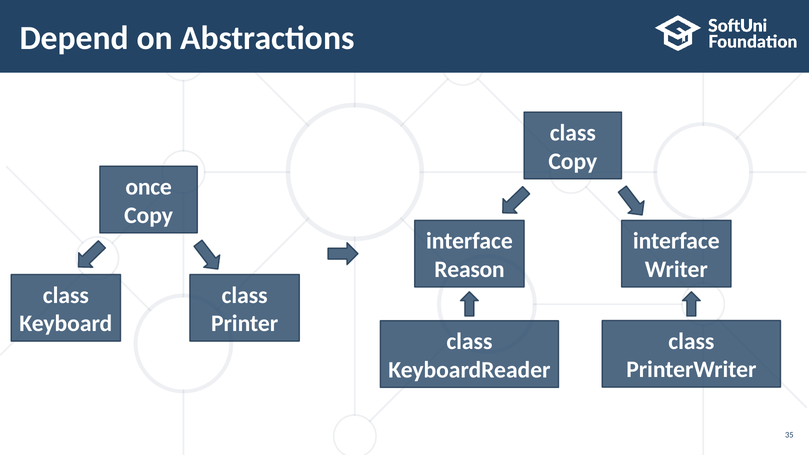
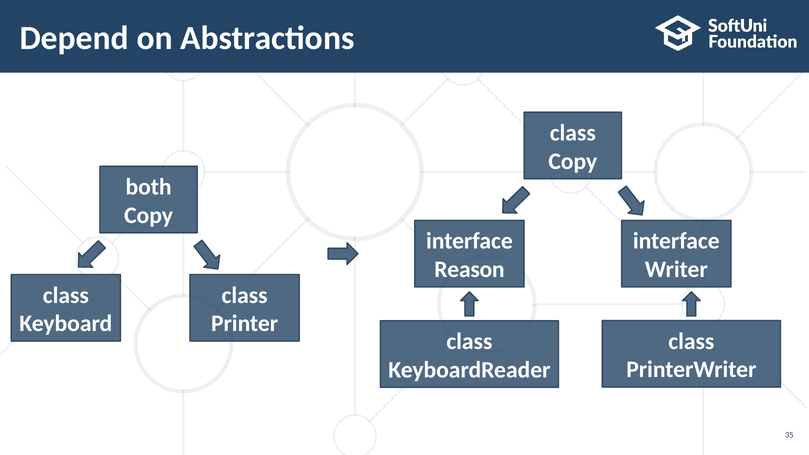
once: once -> both (149, 187)
